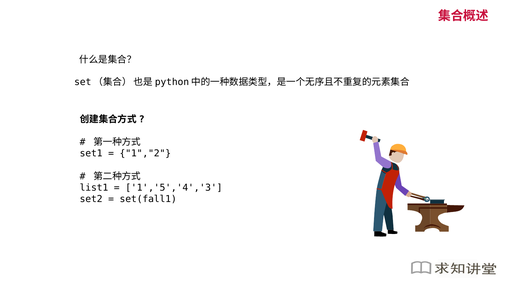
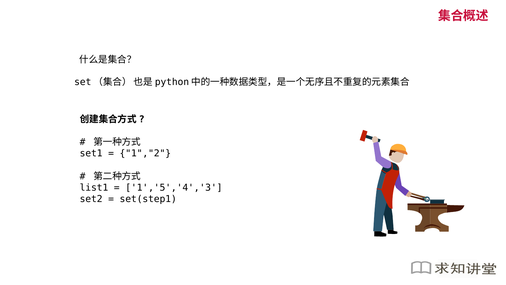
set(fall1: set(fall1 -> set(step1 (148, 199)
